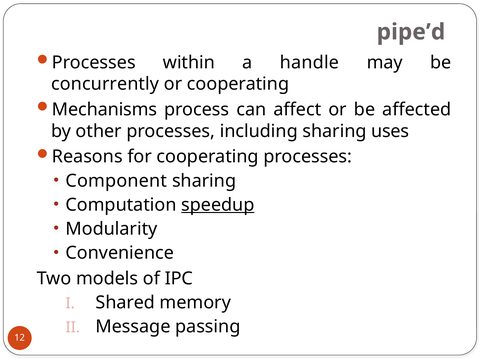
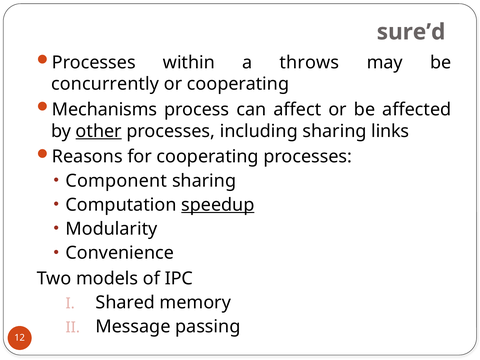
pipe’d: pipe’d -> sure’d (411, 32)
handle: handle -> throws (309, 62)
other underline: none -> present (99, 131)
uses: uses -> links (390, 131)
